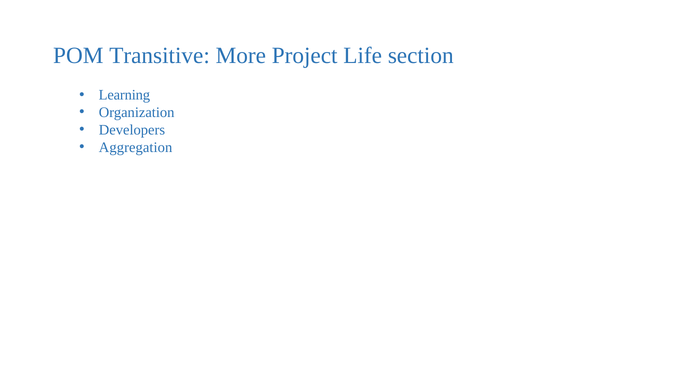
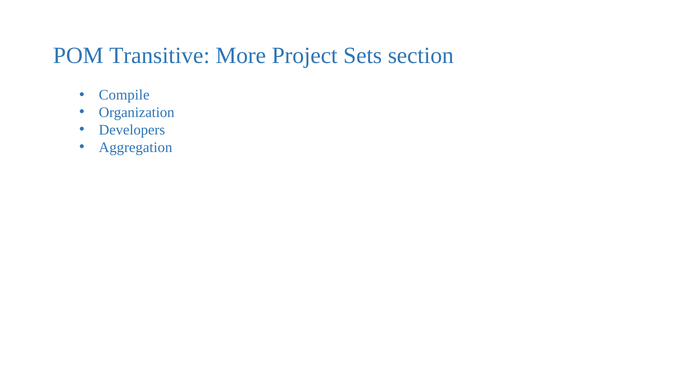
Life: Life -> Sets (363, 56)
Learning: Learning -> Compile (124, 95)
